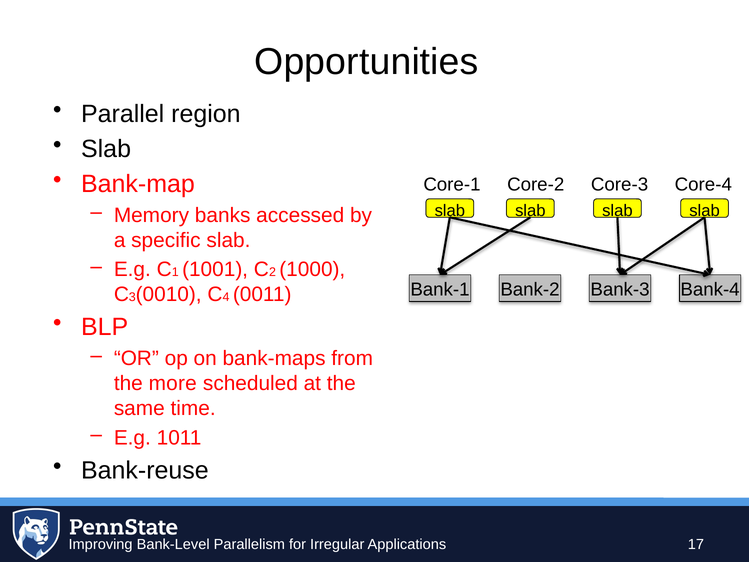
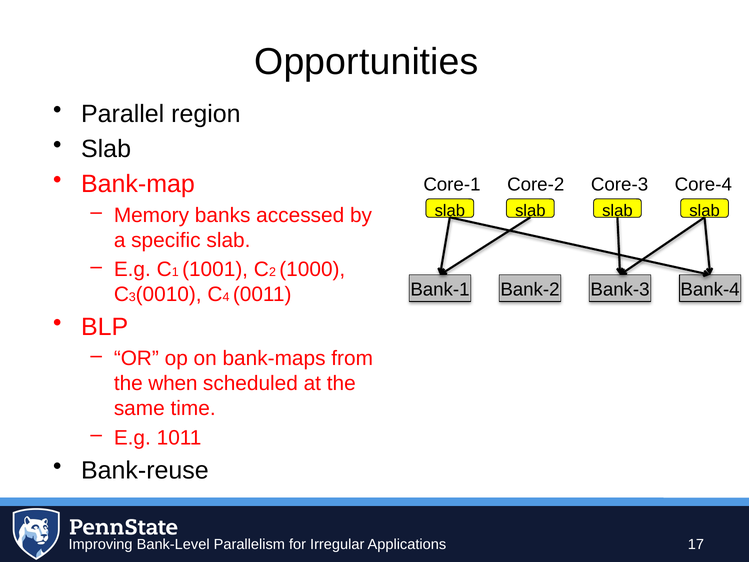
more: more -> when (173, 383)
